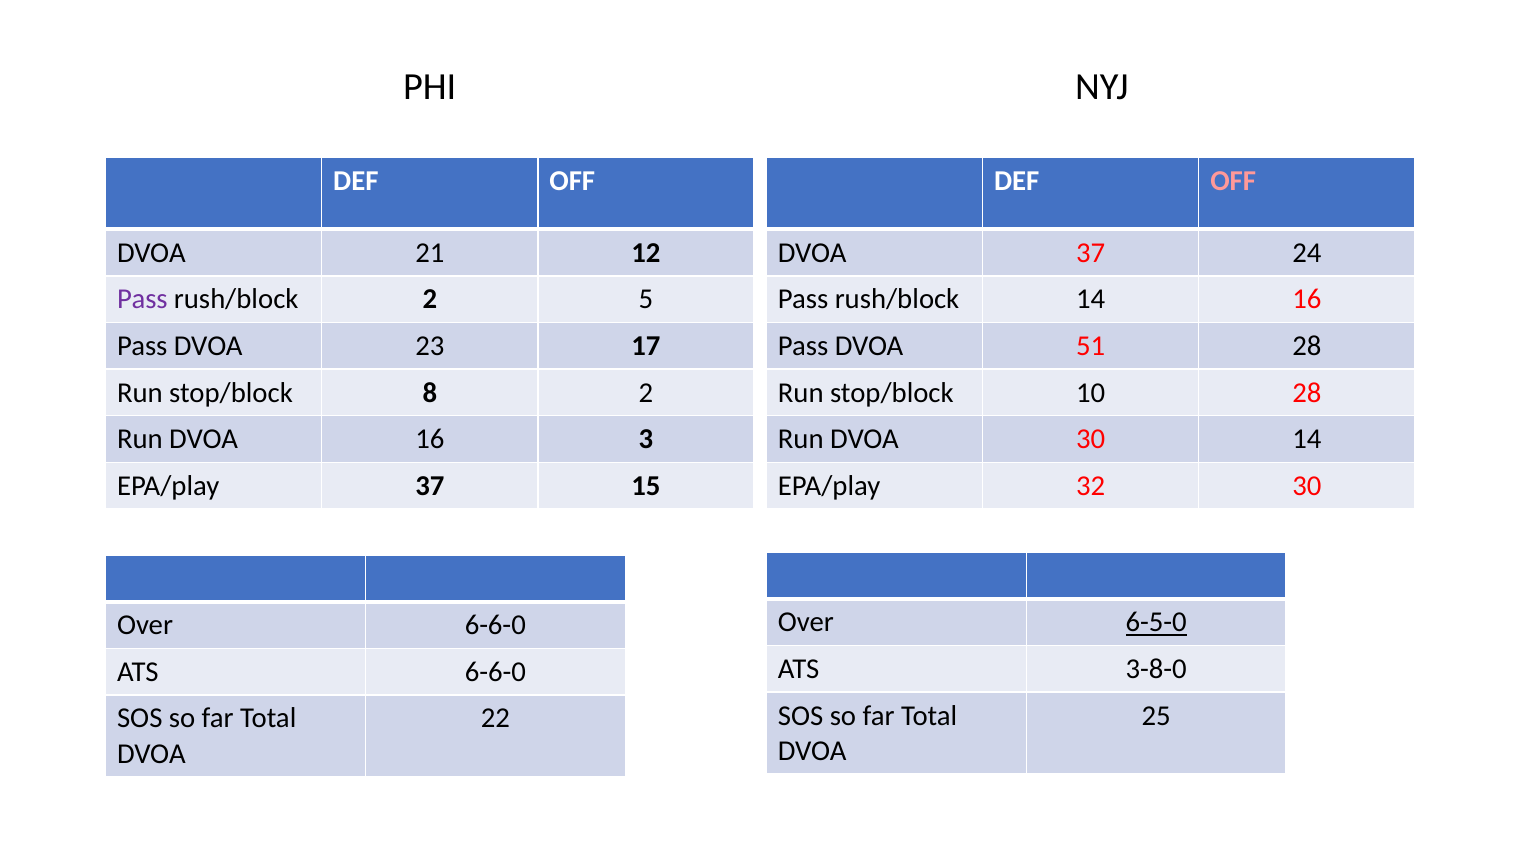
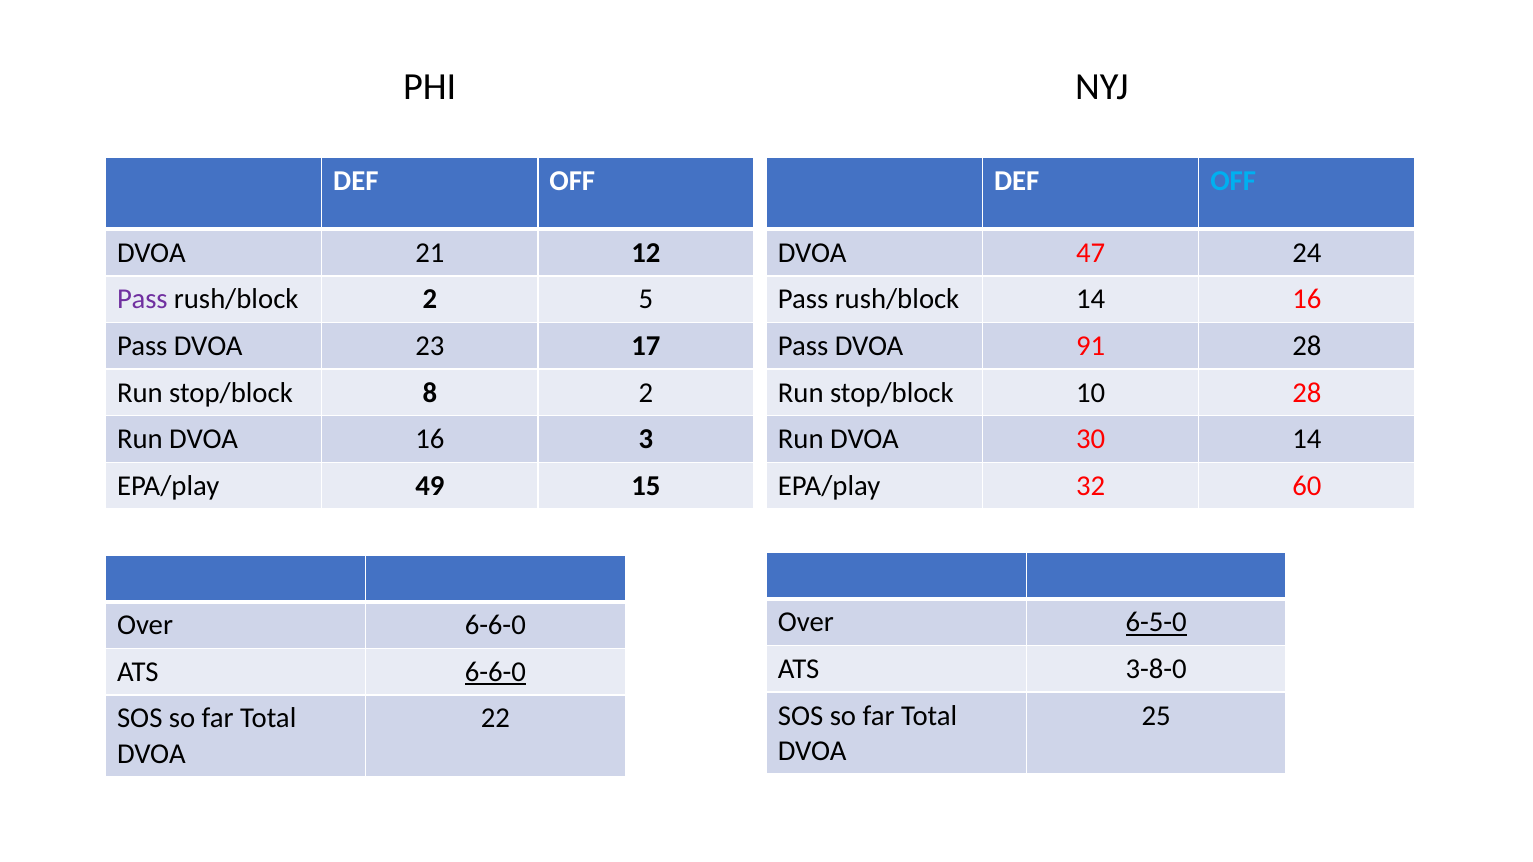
OFF colour: pink -> light blue (1233, 181)
DVOA 37: 37 -> 47 (1091, 253)
51: 51 -> 91 (1091, 346)
EPA/play 37: 37 -> 49 (430, 486)
32 30: 30 -> 60 (1307, 486)
6-6-0 underline: none -> present (495, 672)
